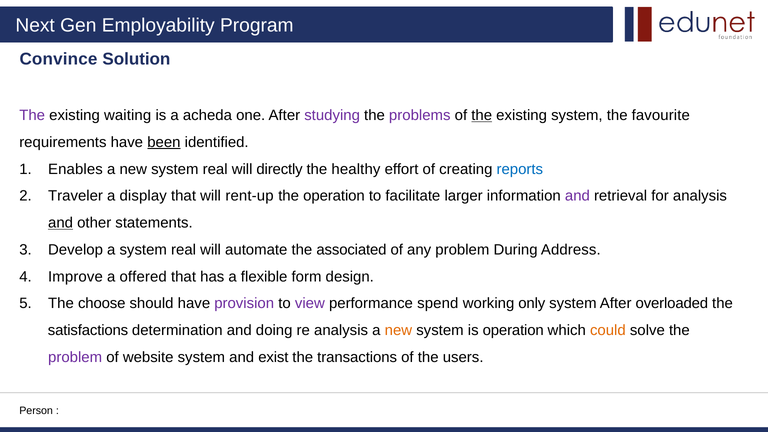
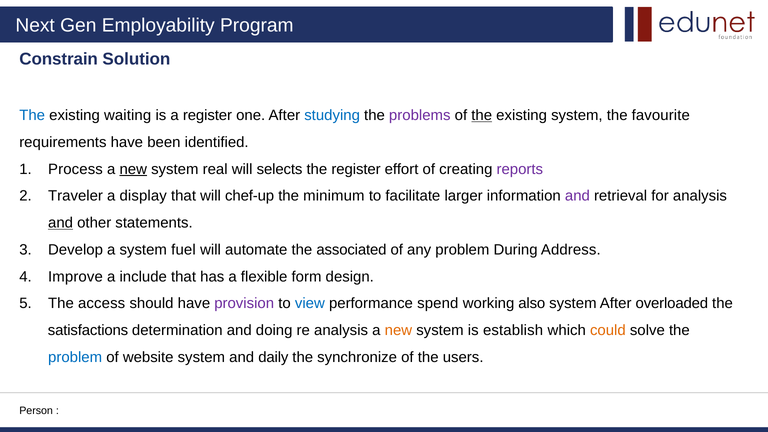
Convince: Convince -> Constrain (59, 59)
The colour: purple -> blue (32, 115)
a acheda: acheda -> register (207, 115)
studying colour: purple -> blue (332, 115)
been underline: present -> none (164, 142)
Enables: Enables -> Process (75, 169)
new underline: none -> present (133, 169)
directly: directly -> selects (280, 169)
the healthy: healthy -> register (356, 169)
reports colour: blue -> purple (520, 169)
rent-up: rent-up -> chef-up (250, 196)
the operation: operation -> minimum (334, 196)
a system real: real -> fuel (183, 250)
offered: offered -> include (143, 277)
choose: choose -> access (102, 304)
view colour: purple -> blue (310, 304)
only: only -> also (532, 304)
is operation: operation -> establish (513, 330)
problem colour: purple -> blue (75, 357)
exist: exist -> daily (273, 357)
transactions: transactions -> synchronize (357, 357)
